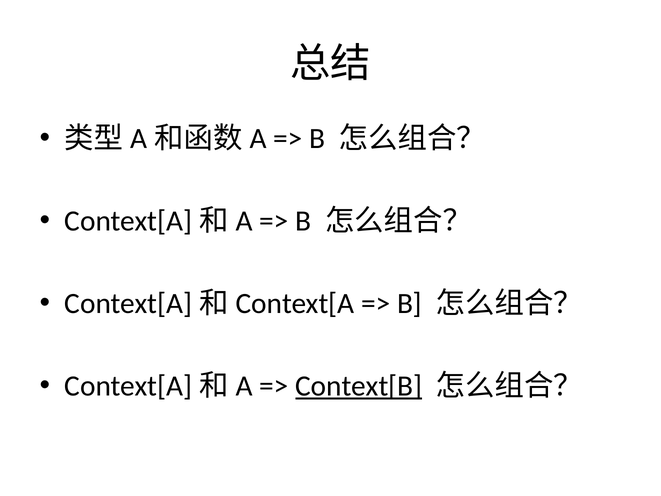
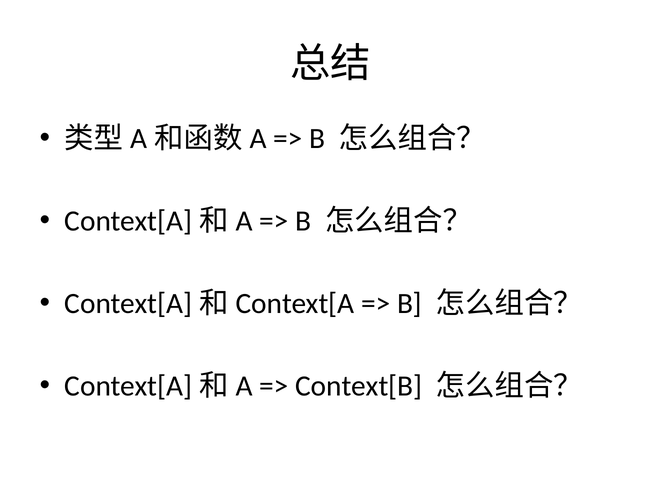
Context[B underline: present -> none (359, 386)
